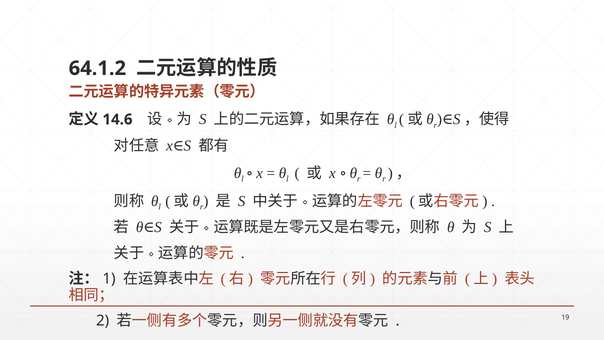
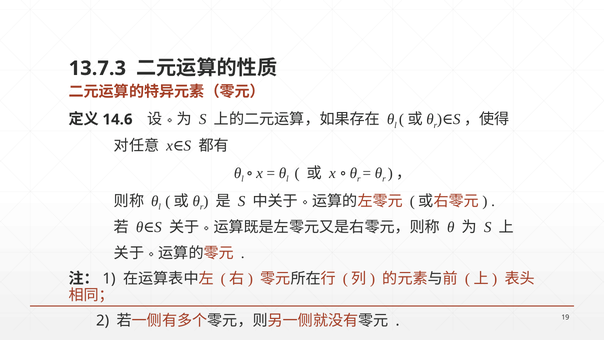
64.1.2: 64.1.2 -> 13.7.3 (97, 68)
